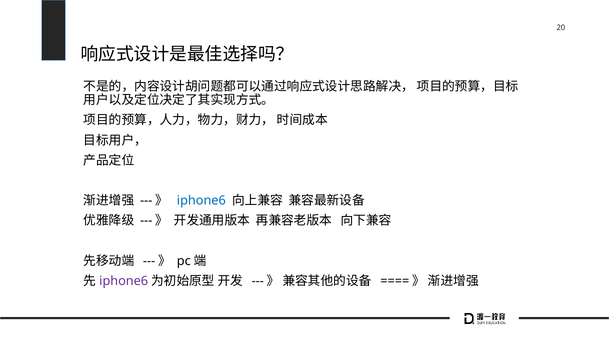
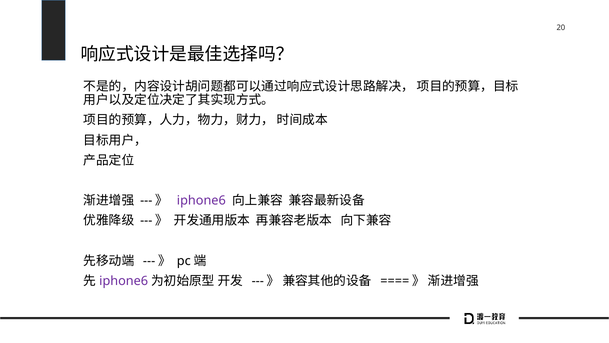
iphone6 colour: blue -> purple (201, 200)
